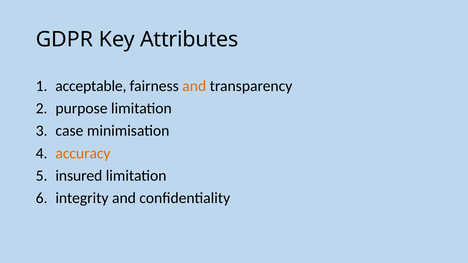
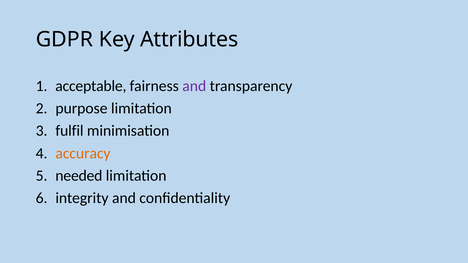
and colour: orange -> purple (194, 86)
case: case -> fulfil (69, 131)
insured: insured -> needed (79, 176)
